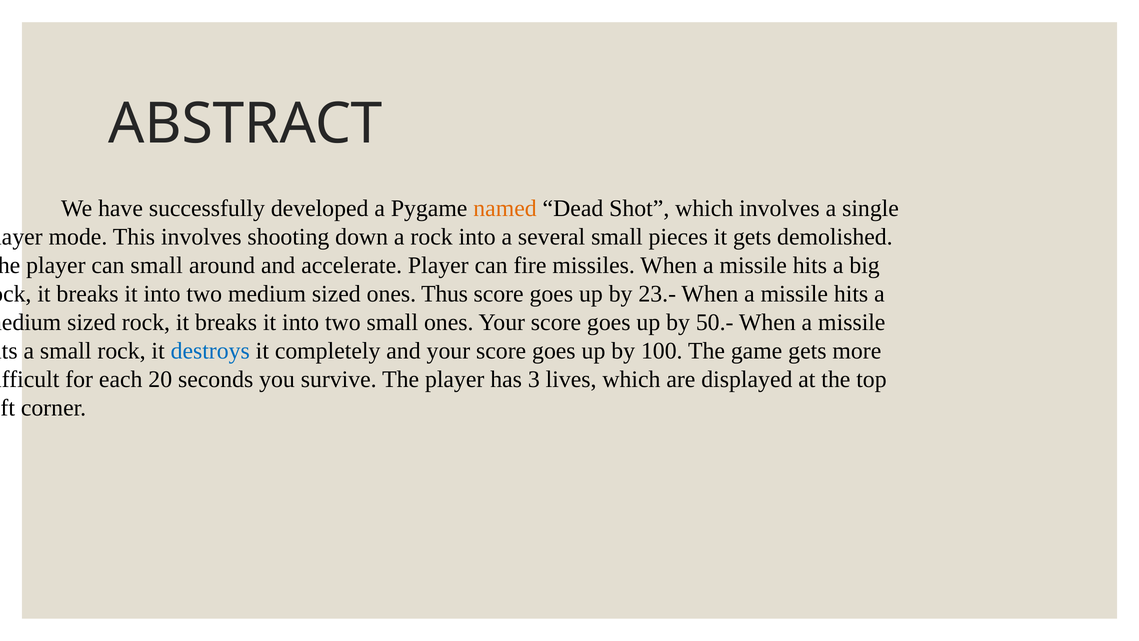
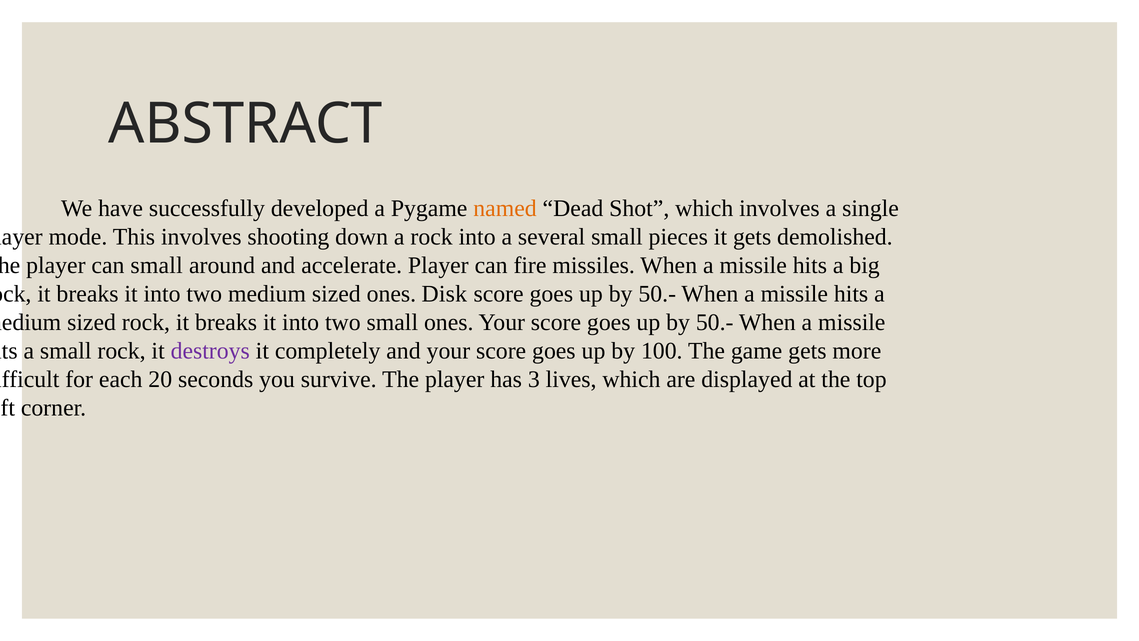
Thus: Thus -> Disk (444, 294)
23.-: 23.- -> 50.- (657, 294)
destroys colour: blue -> purple (210, 351)
